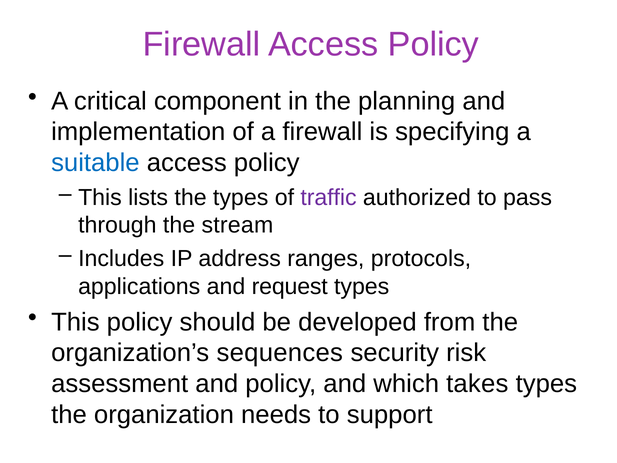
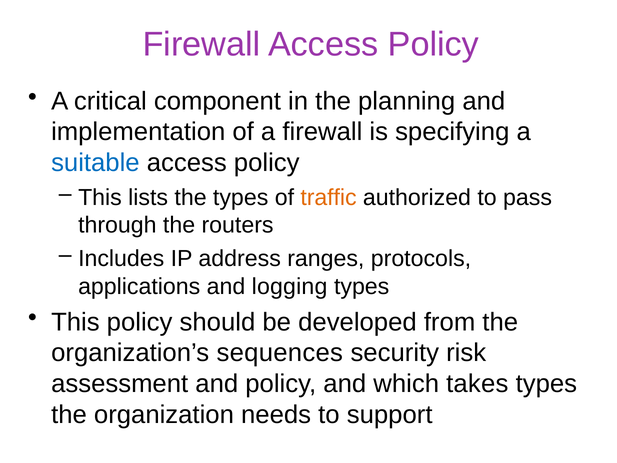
traffic colour: purple -> orange (329, 197)
stream: stream -> routers (238, 225)
request: request -> logging (290, 286)
